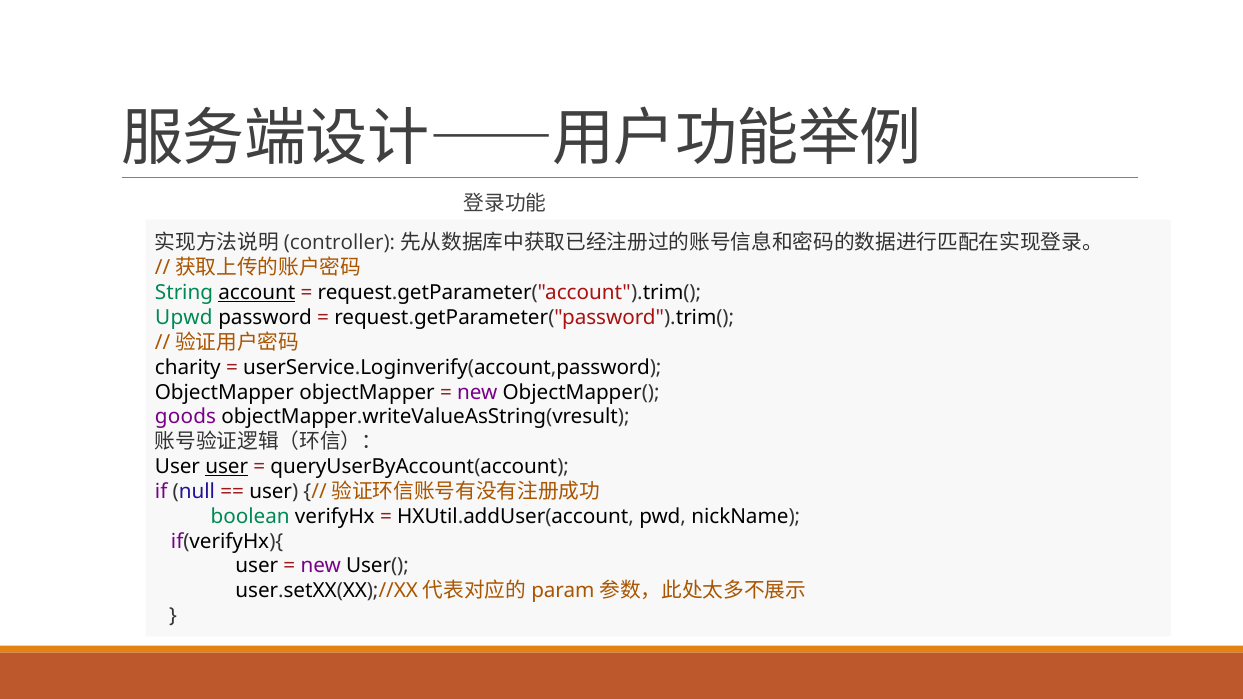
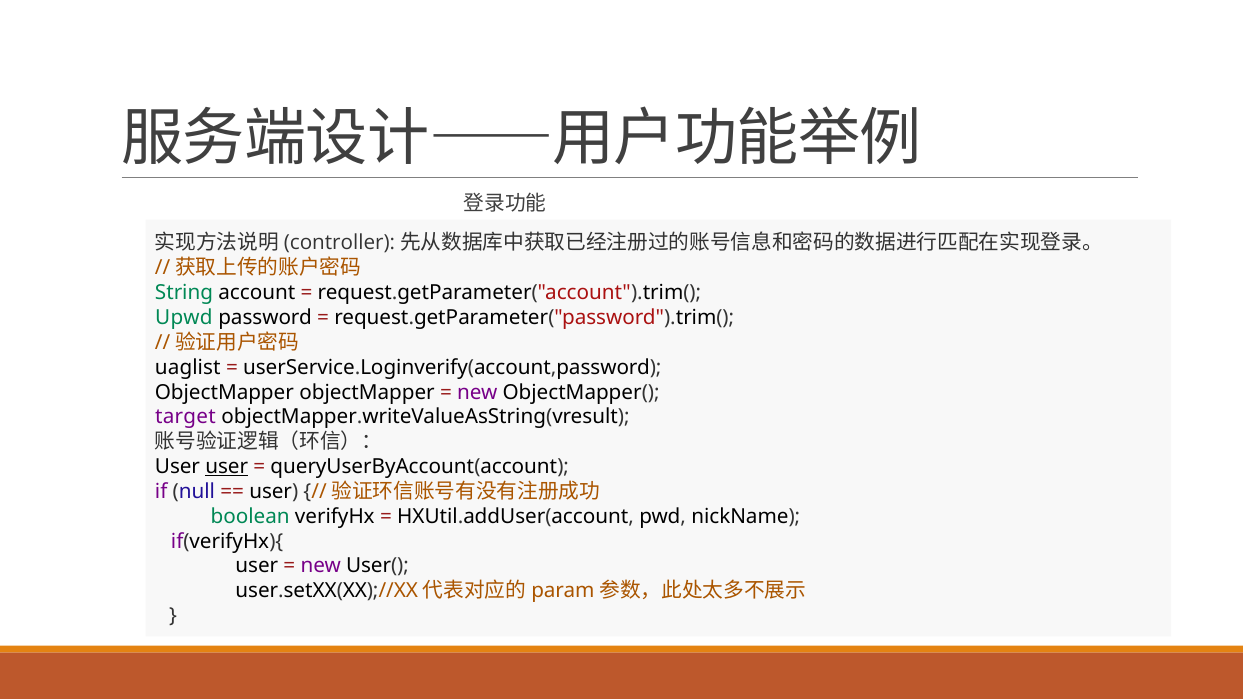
account underline: present -> none (257, 293)
charity: charity -> uaglist (188, 367)
goods: goods -> target (186, 417)
